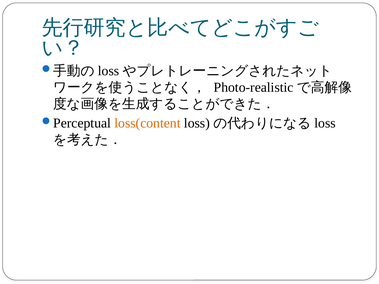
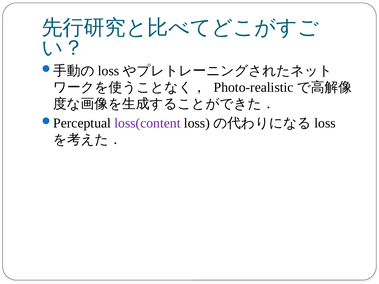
loss(content colour: orange -> purple (147, 123)
